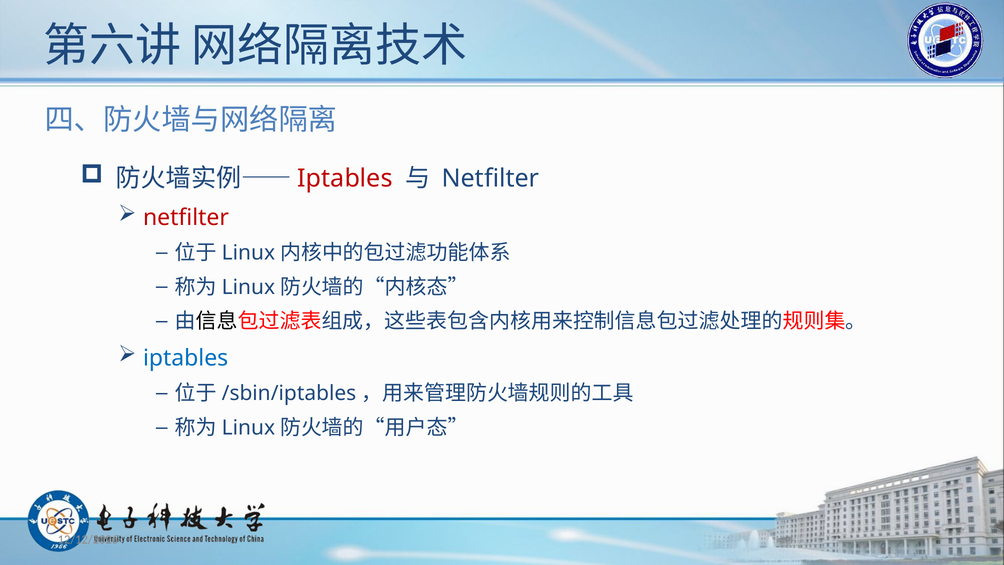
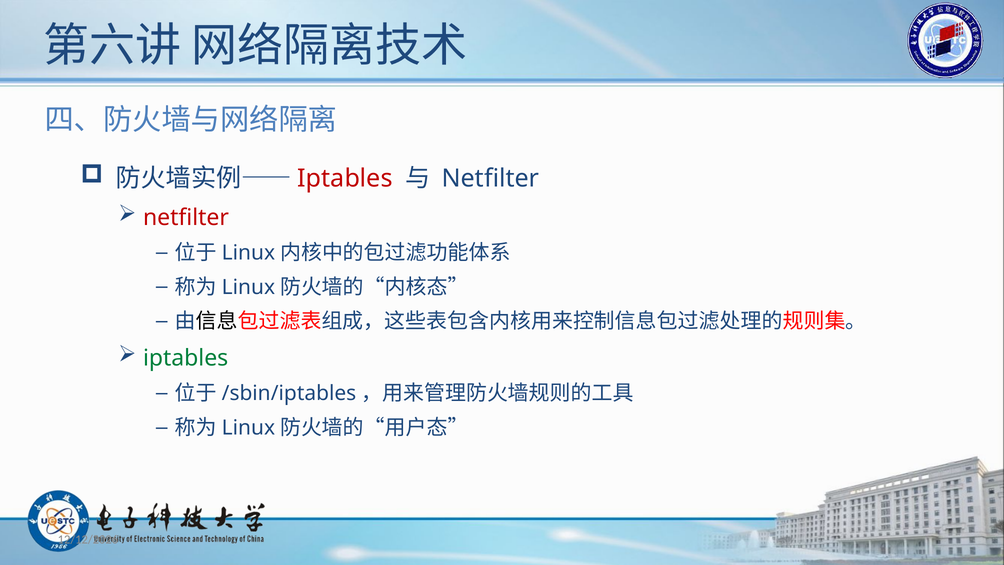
iptables colour: blue -> green (186, 358)
